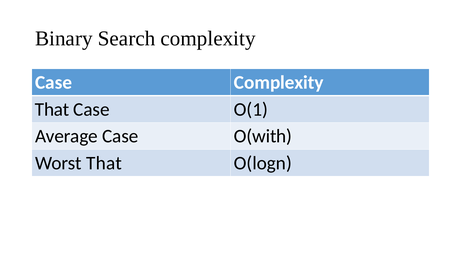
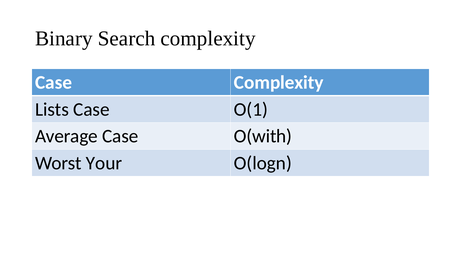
That: That -> Lists (52, 110)
Worst That: That -> Your (104, 163)
